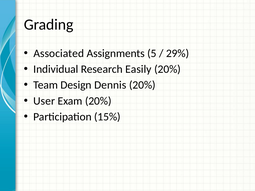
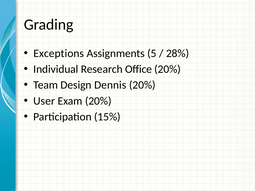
Associated: Associated -> Exceptions (59, 53)
29%: 29% -> 28% (178, 53)
Easily: Easily -> Office (138, 69)
